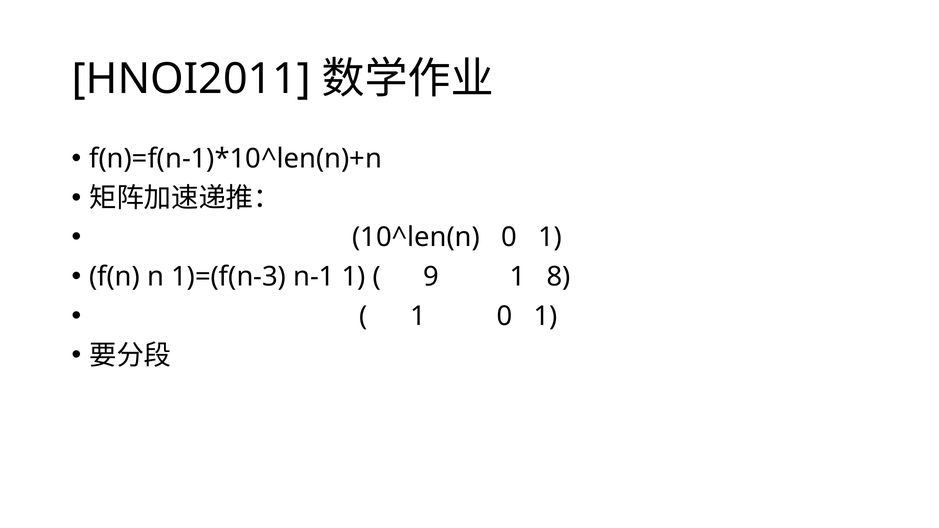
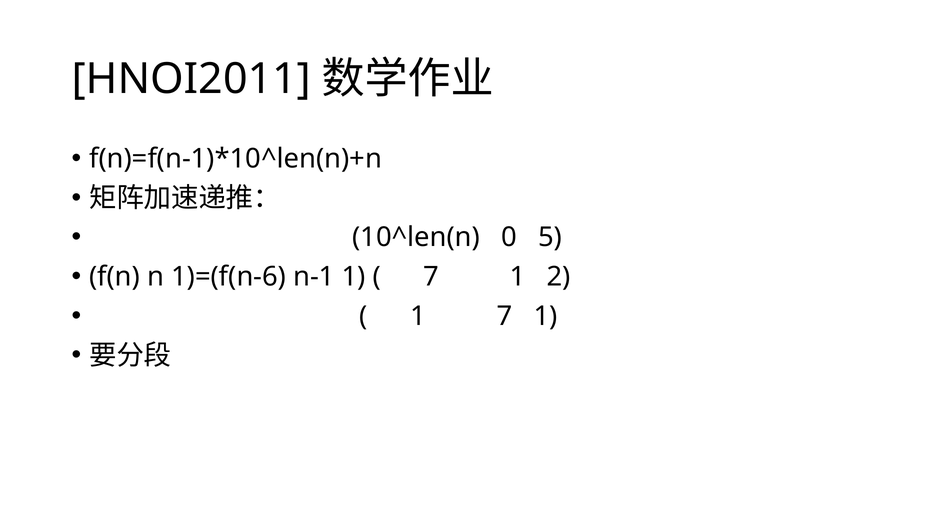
10^len(n 0 1: 1 -> 5 (550, 238)
1)=(f(n-3: 1)=(f(n-3 -> 1)=(f(n-6 (229, 277)
9: 9 -> 7 (431, 277)
8: 8 -> 2 (559, 277)
1 0: 0 -> 7 (504, 316)
